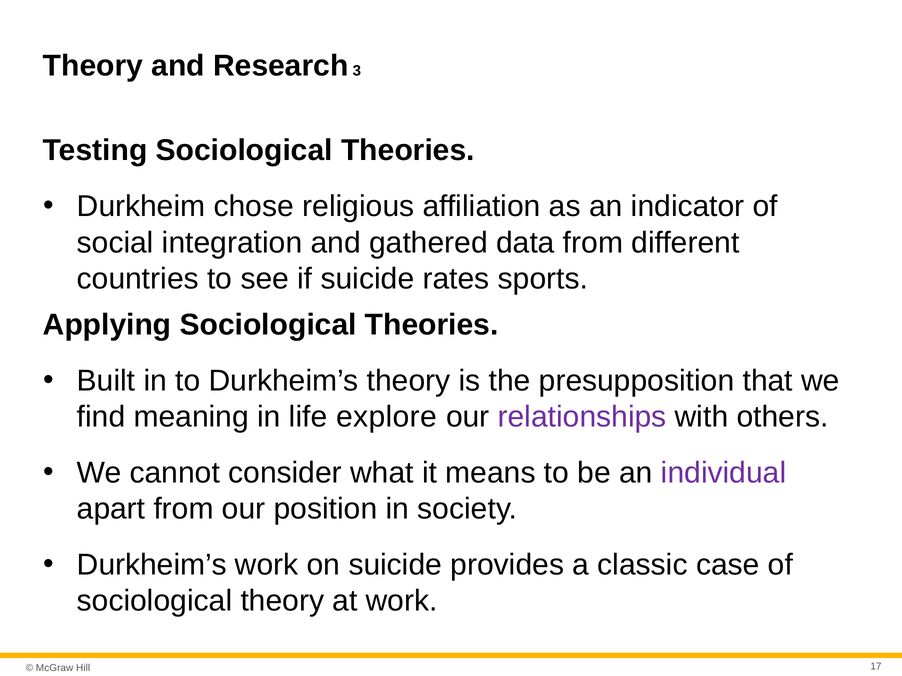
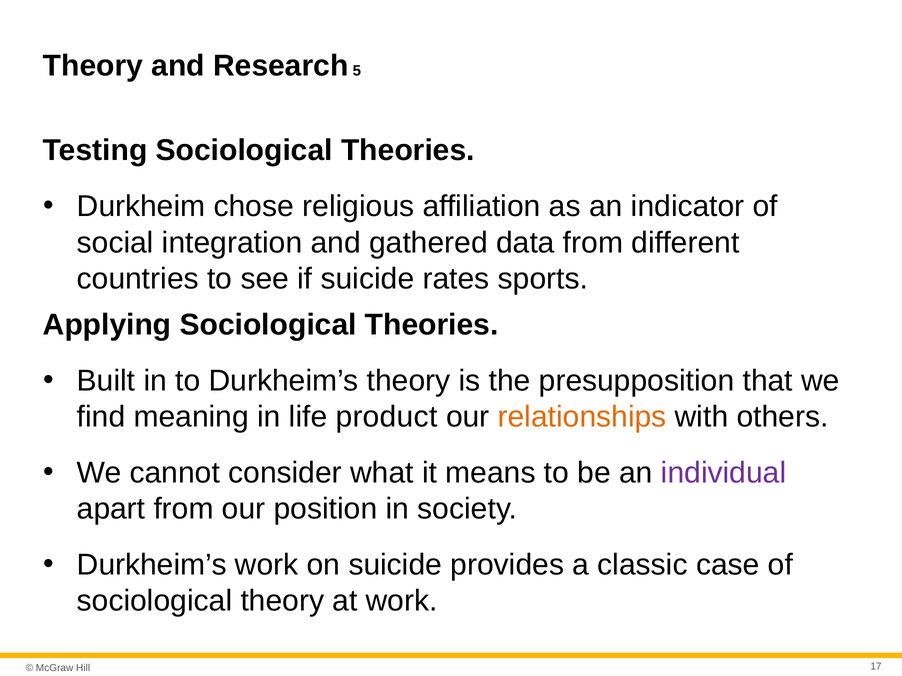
3: 3 -> 5 (357, 71)
explore: explore -> product (387, 417)
relationships colour: purple -> orange (582, 417)
